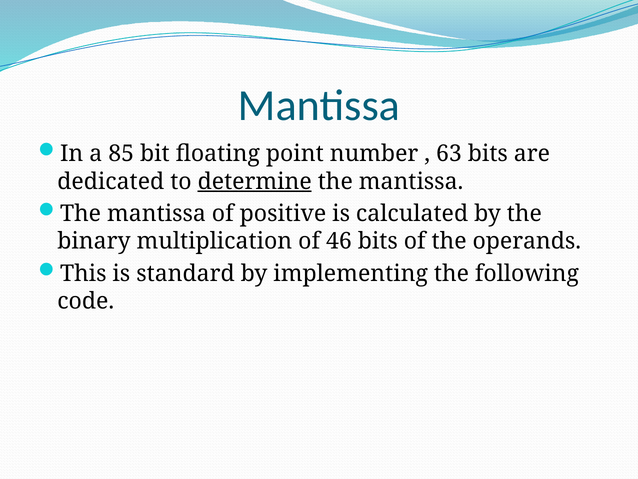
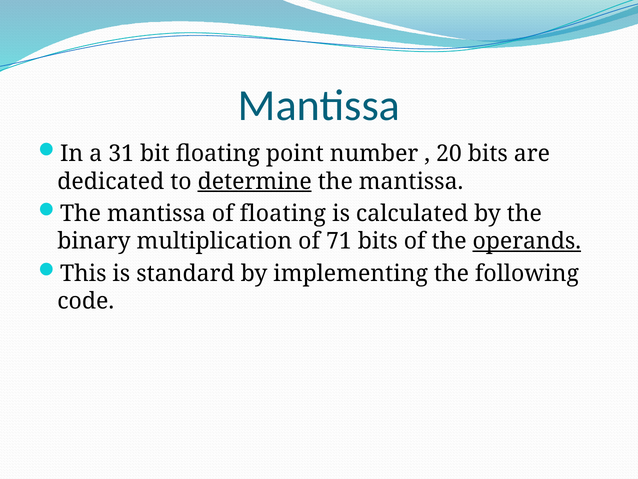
85: 85 -> 31 (121, 154)
63: 63 -> 20 (449, 154)
of positive: positive -> floating (283, 213)
46: 46 -> 71 (339, 241)
operands underline: none -> present (527, 241)
